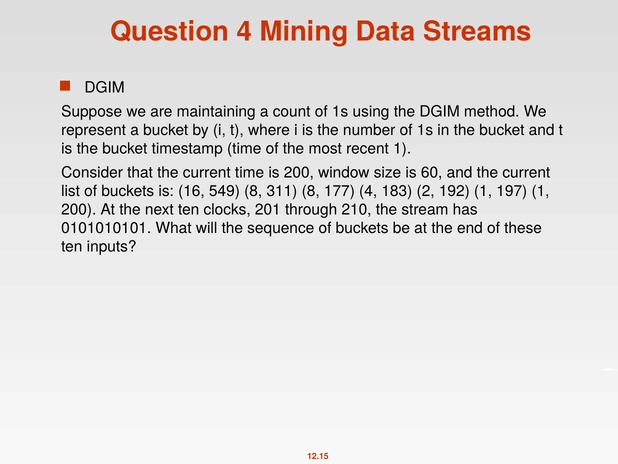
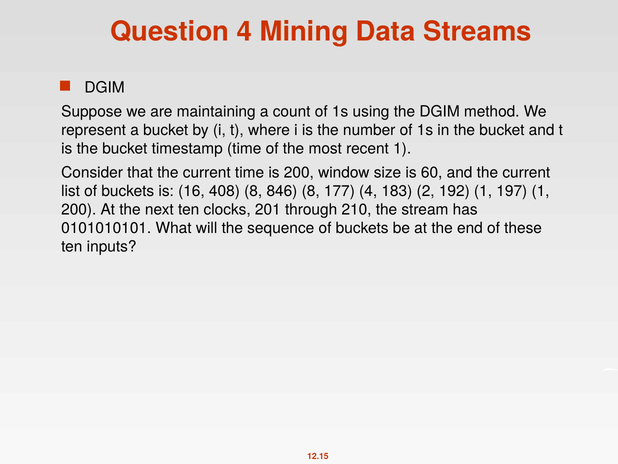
549: 549 -> 408 (224, 191)
311: 311 -> 846 (282, 191)
